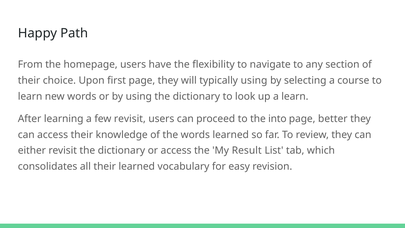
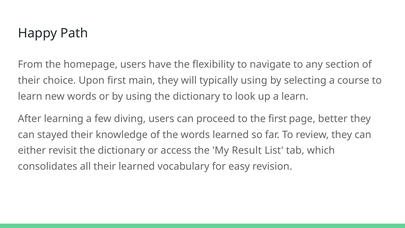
first page: page -> main (142, 80)
few revisit: revisit -> diving (130, 119)
the into: into -> first (277, 119)
can access: access -> stayed (53, 135)
